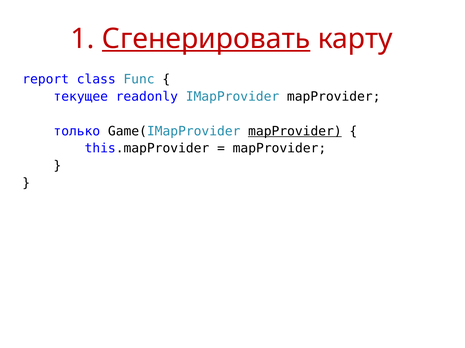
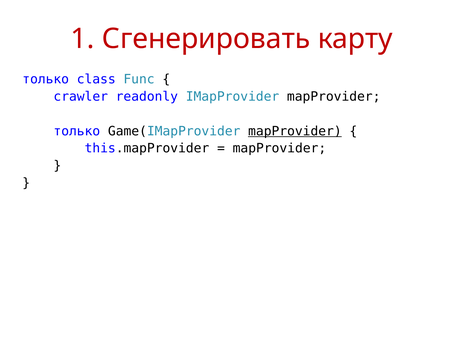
Сгенерировать underline: present -> none (206, 39)
report: report -> только (46, 79)
текущее: текущее -> crawler (81, 97)
